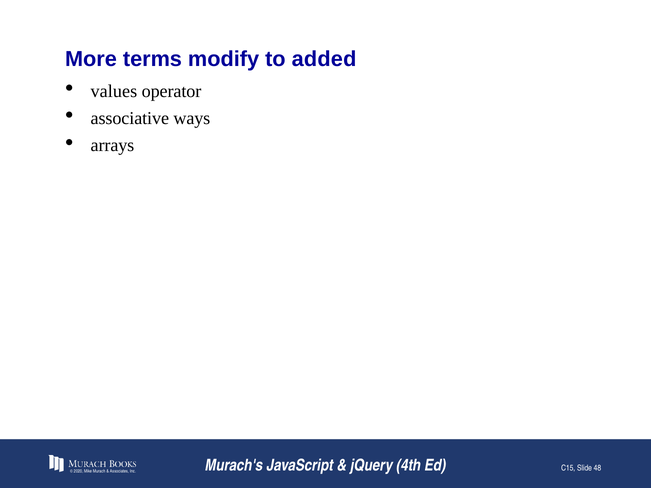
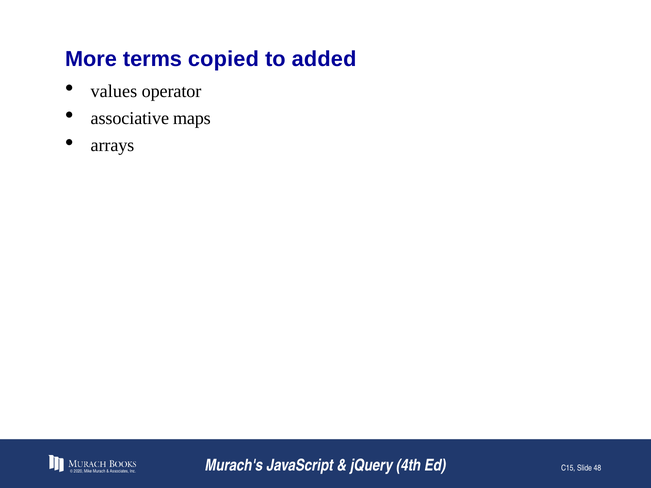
modify: modify -> copied (223, 59)
ways: ways -> maps (192, 118)
